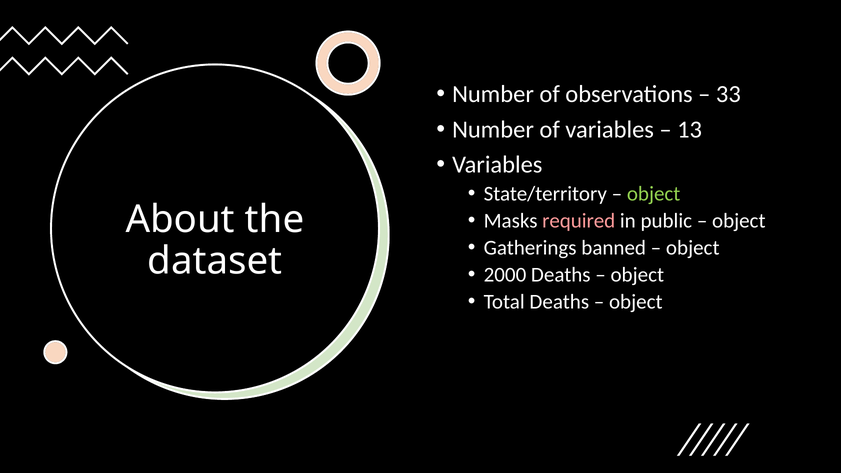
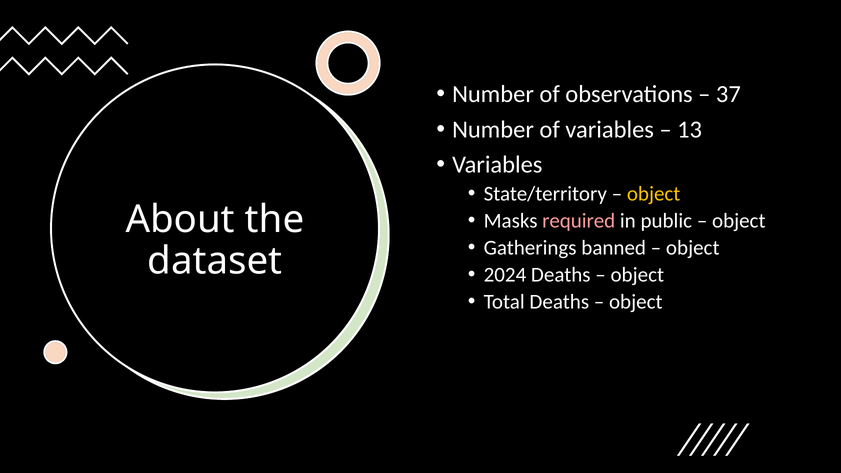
33: 33 -> 37 (728, 94)
object colour: light green -> yellow (654, 194)
2000: 2000 -> 2024 (505, 275)
